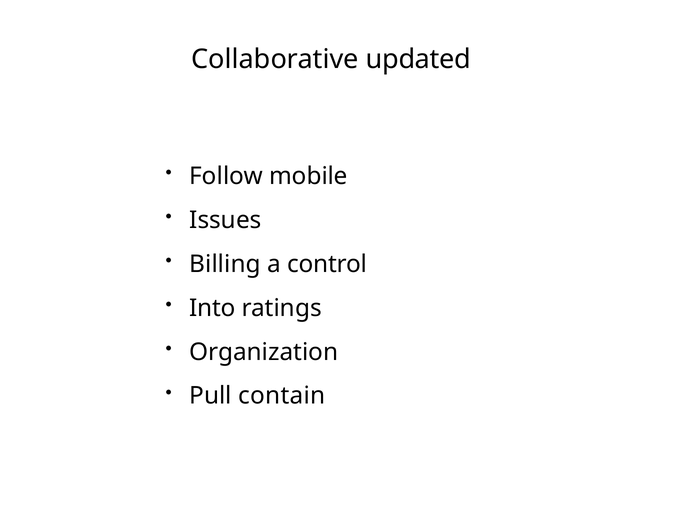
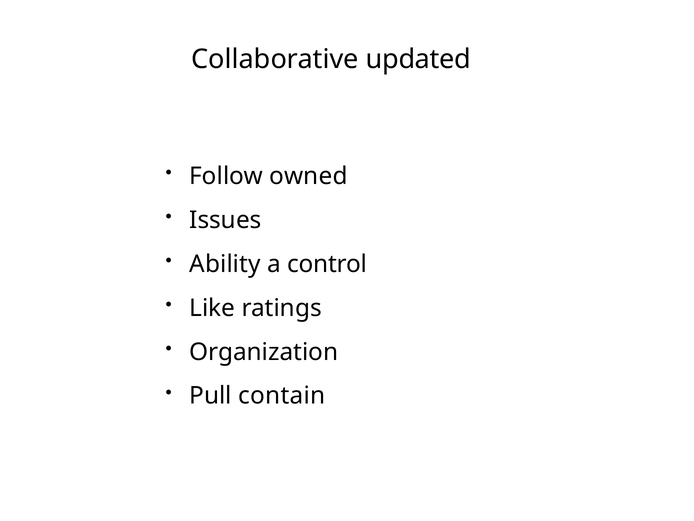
mobile: mobile -> owned (308, 176)
Billing: Billing -> Ability (225, 264)
Into: Into -> Like (212, 308)
